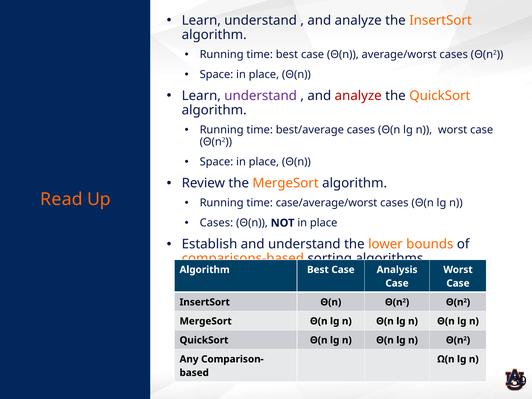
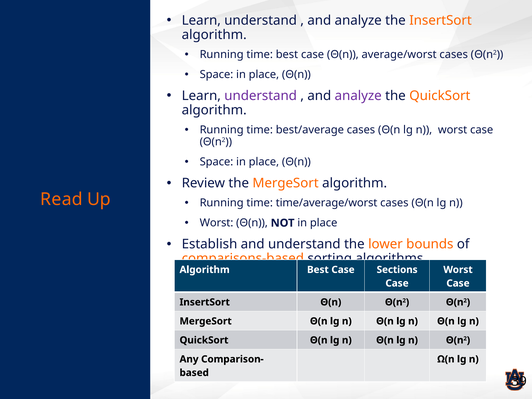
analyze colour: red -> purple (358, 96)
case/average/worst: case/average/worst -> time/average/worst (327, 203)
Cases: Cases -> Worst (216, 223)
Analysis: Analysis -> Sections (397, 270)
